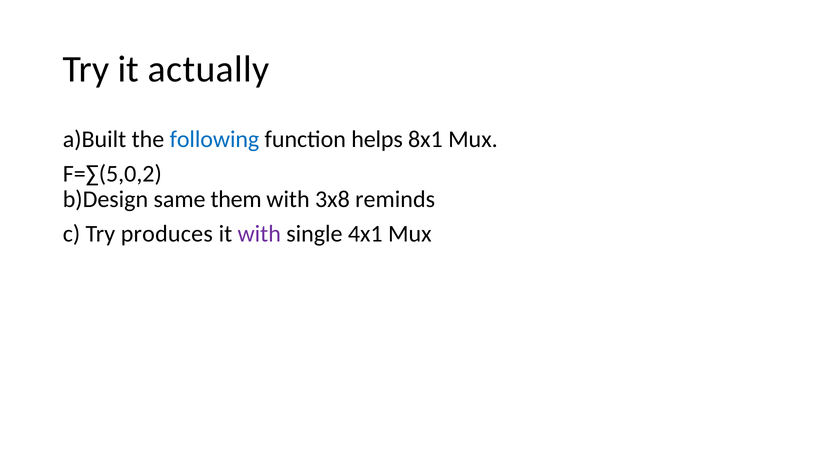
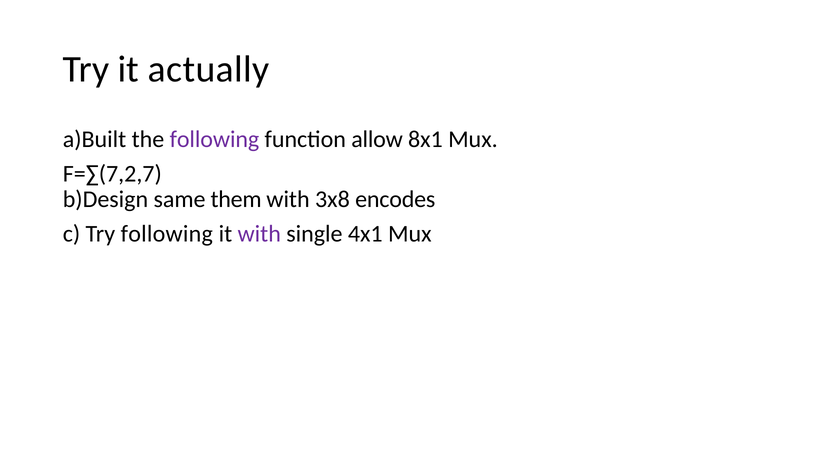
following colour: blue -> purple (214, 139)
helps: helps -> allow (377, 139)
F=∑(5,0,2: F=∑(5,0,2 -> F=∑(7,2,7 (112, 174)
reminds: reminds -> encodes (395, 200)
Try produces: produces -> following (167, 234)
